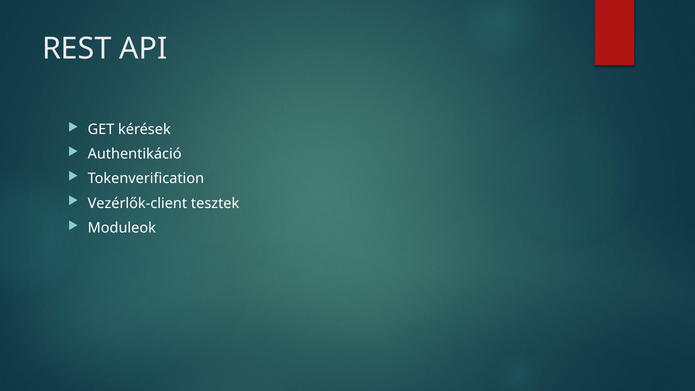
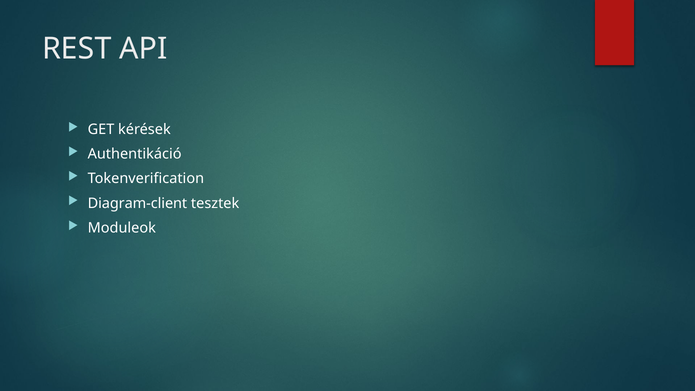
Vezérlők-client: Vezérlők-client -> Diagram-client (137, 203)
